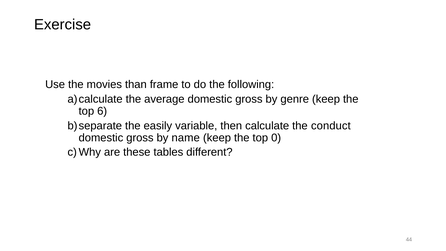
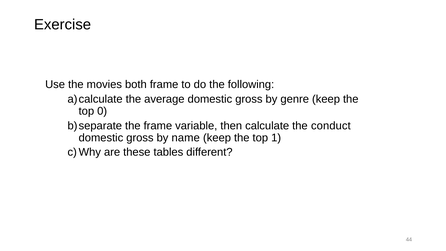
than: than -> both (136, 85)
6: 6 -> 0 (102, 111)
the easily: easily -> frame (158, 126)
0: 0 -> 1 (276, 138)
